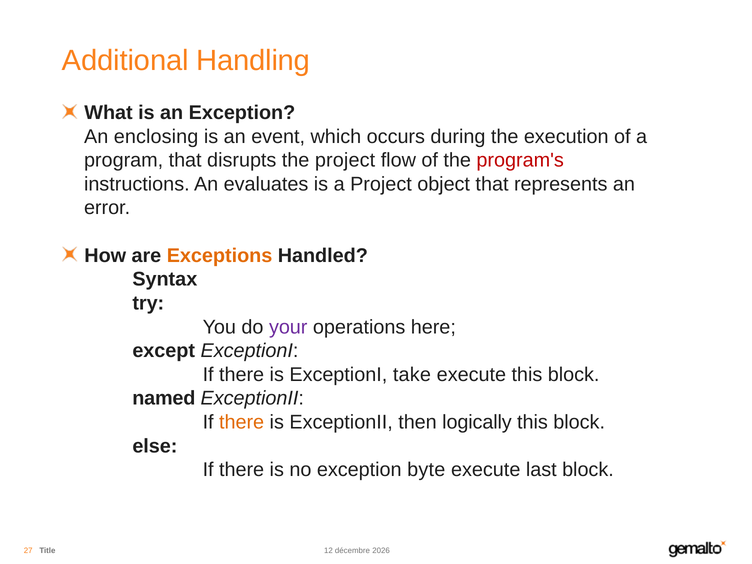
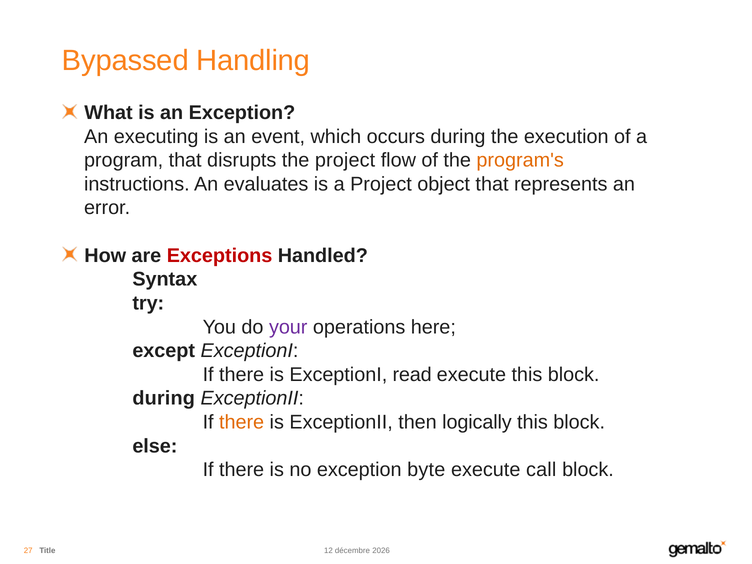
Additional: Additional -> Bypassed (125, 61)
enclosing: enclosing -> executing (156, 137)
program's colour: red -> orange (520, 160)
Exceptions colour: orange -> red (220, 256)
take: take -> read (412, 375)
named: named -> during (164, 398)
last: last -> call (541, 470)
